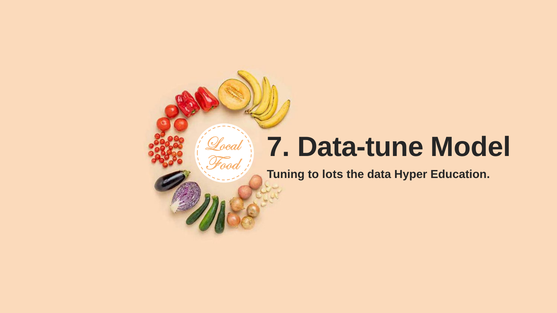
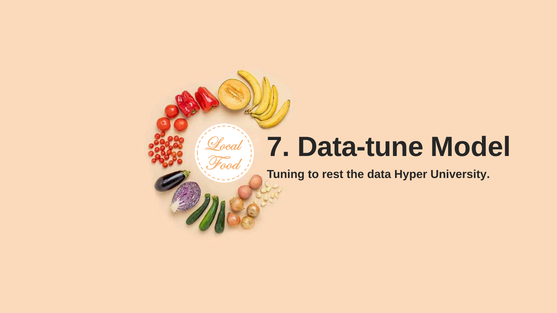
lots: lots -> rest (333, 174)
Education: Education -> University (460, 174)
